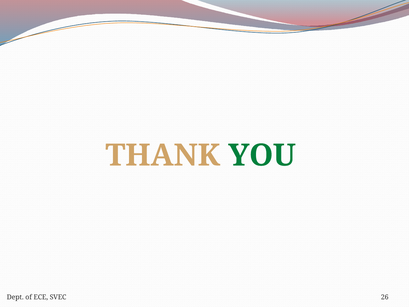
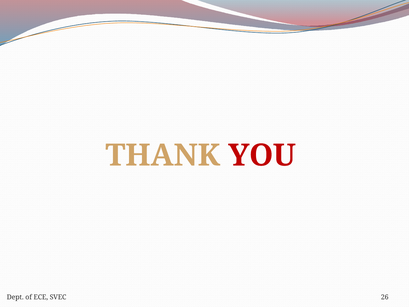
YOU colour: green -> red (262, 155)
